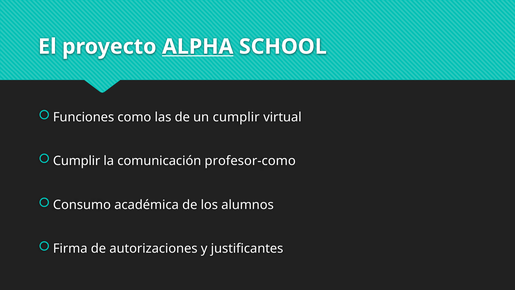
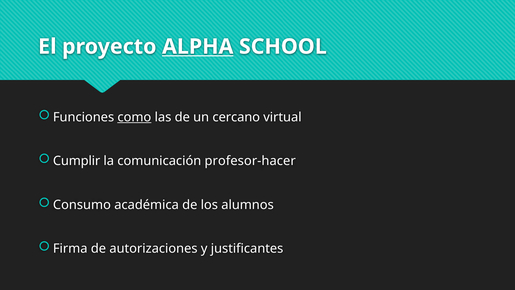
como underline: none -> present (134, 117)
un cumplir: cumplir -> cercano (236, 117)
profesor-como: profesor-como -> profesor-hacer (250, 161)
